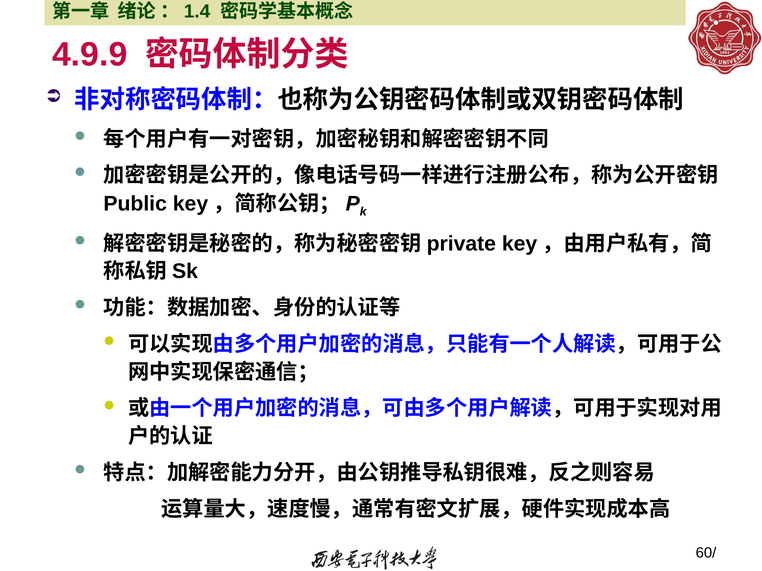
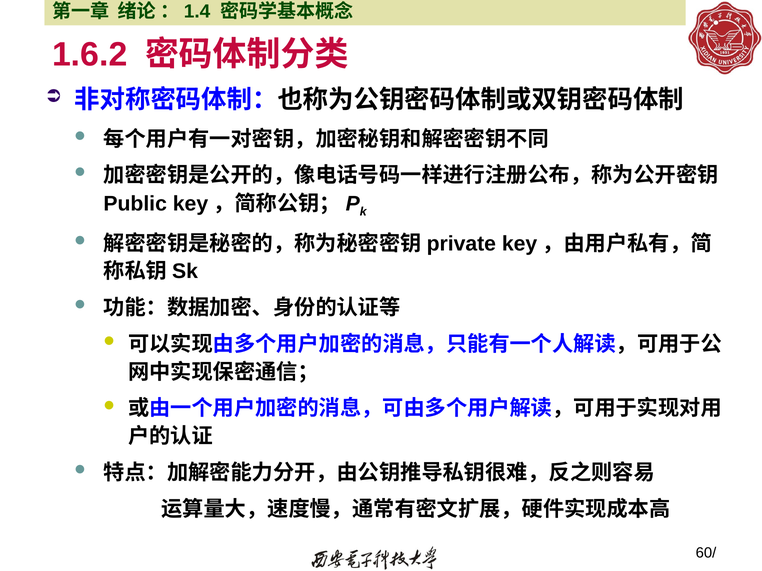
4.9.9: 4.9.9 -> 1.6.2 (90, 54)
